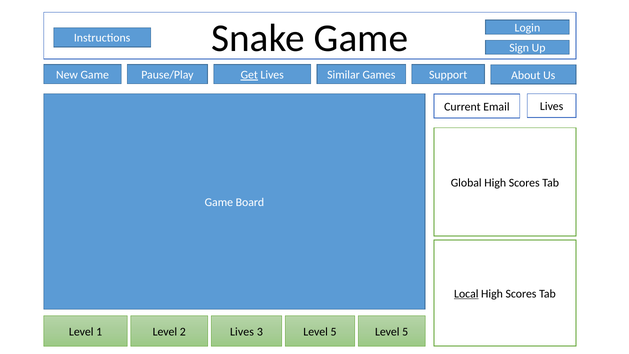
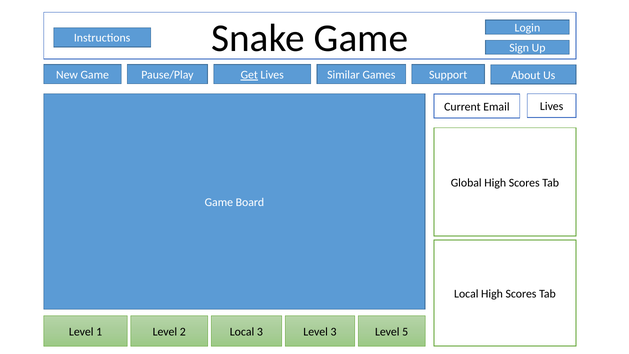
Local underline: present -> none (466, 294)
2 Lives: Lives -> Local (242, 332)
3 Level 5: 5 -> 3 (334, 332)
